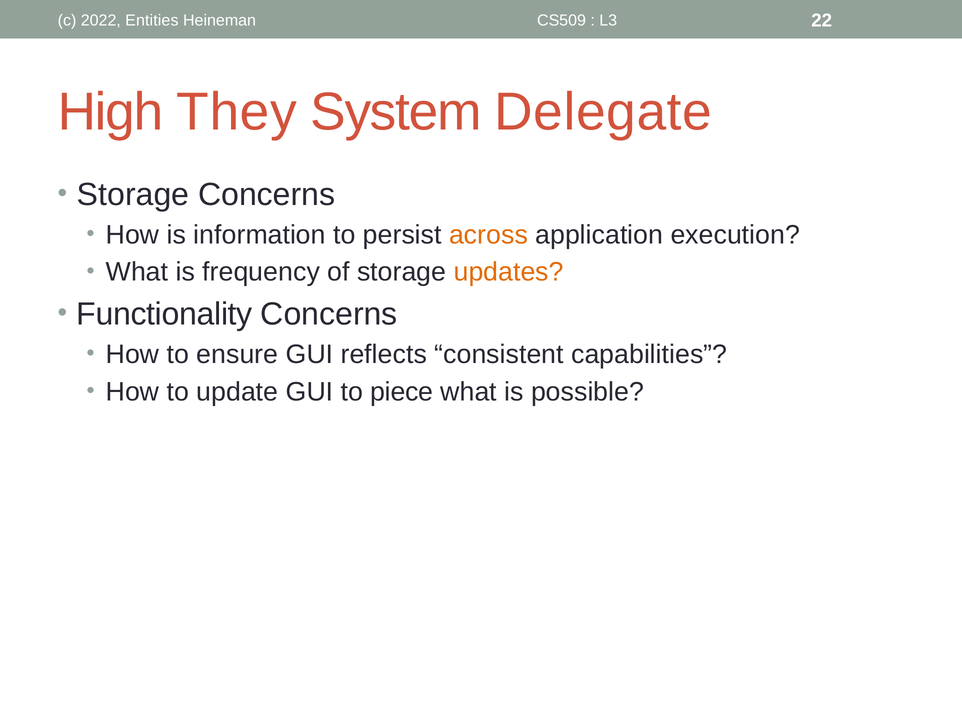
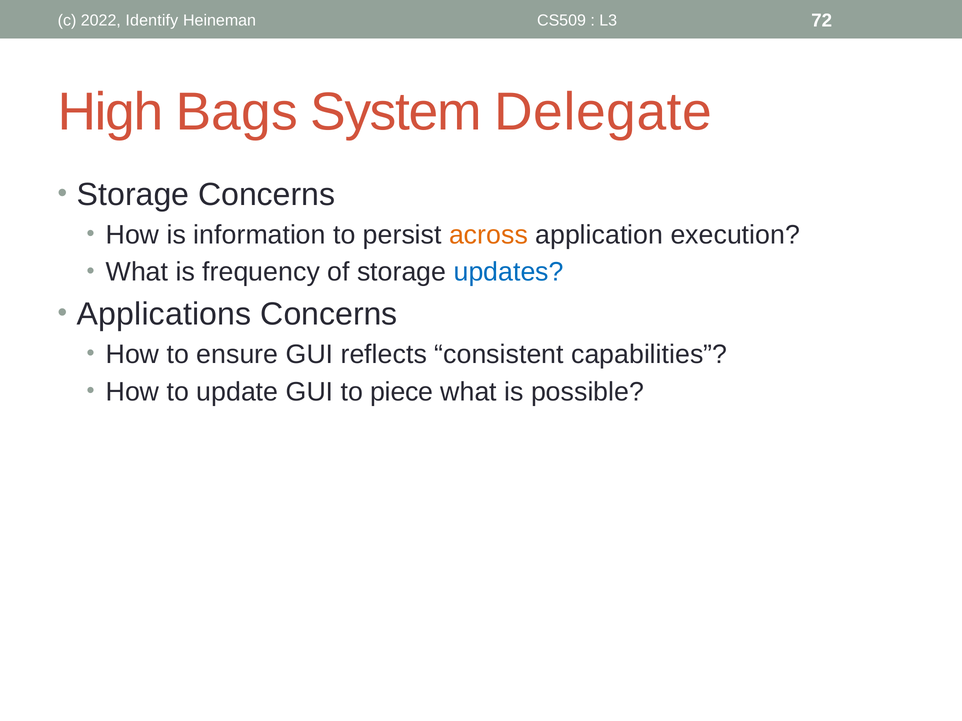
Entities: Entities -> Identify (152, 20)
22: 22 -> 72 (822, 21)
They: They -> Bags (237, 112)
updates colour: orange -> blue (509, 272)
Functionality: Functionality -> Applications (164, 314)
